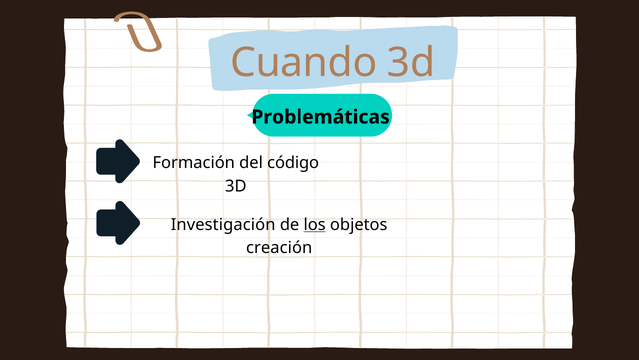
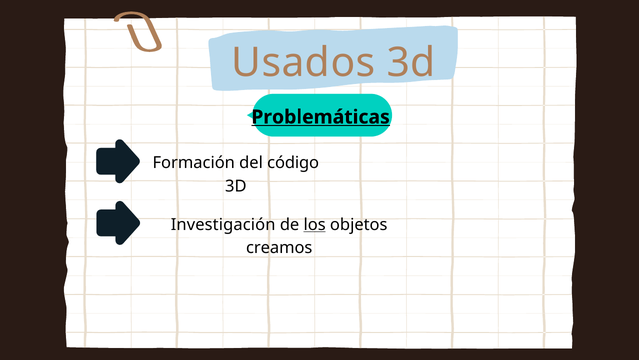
Cuando: Cuando -> Usados (303, 63)
Problemáticas underline: none -> present (321, 117)
creación: creación -> creamos (279, 247)
